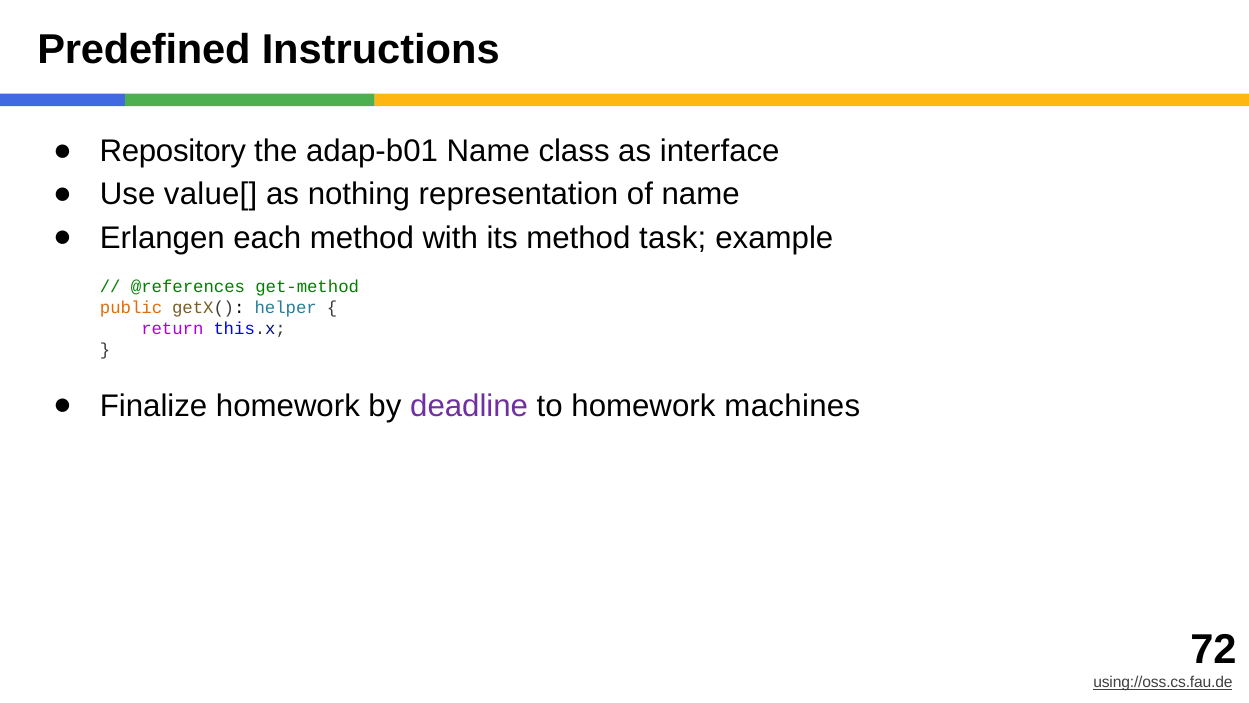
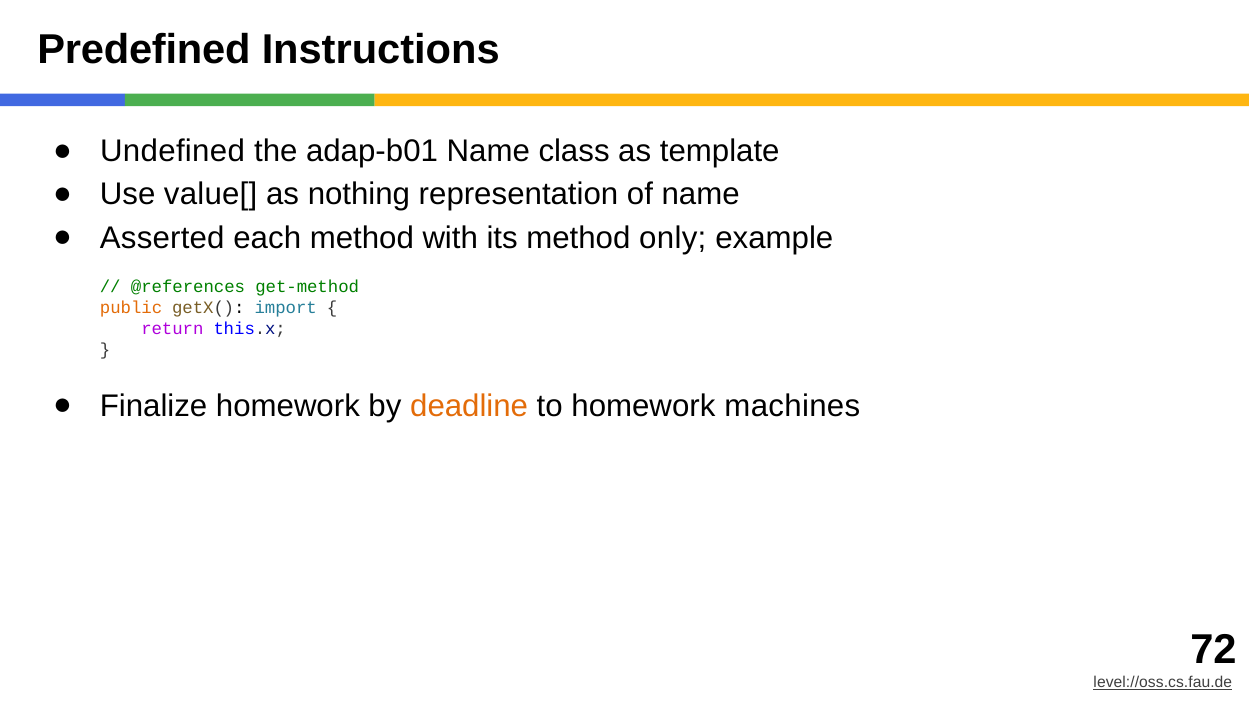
Repository: Repository -> Undefined (173, 151)
interface: interface -> template (720, 151)
Erlangen: Erlangen -> Asserted (162, 238)
task: task -> only (673, 238)
helper: helper -> import (286, 307)
deadline colour: purple -> orange (469, 406)
using://oss.cs.fau.de: using://oss.cs.fau.de -> level://oss.cs.fau.de (1163, 682)
